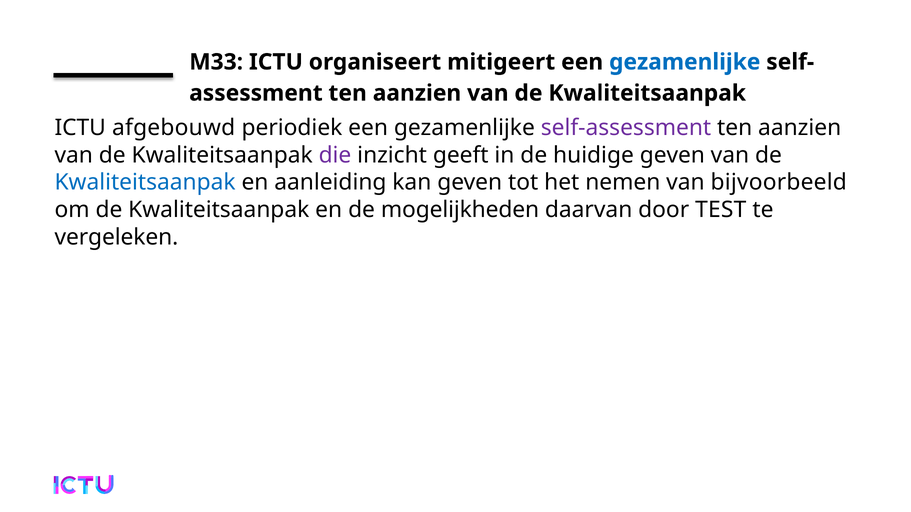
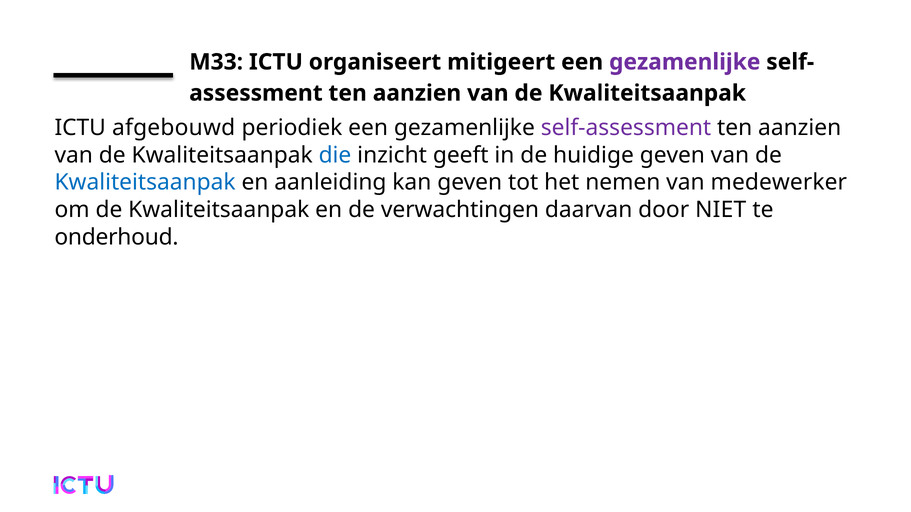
gezamenlijke colour: blue -> purple (685, 62)
die colour: purple -> blue (335, 155)
bijvoorbeeld: bijvoorbeeld -> medewerker (779, 183)
mogelijkheden: mogelijkheden -> verwachtingen (460, 210)
TEST: TEST -> NIET (721, 210)
vergeleken: vergeleken -> onderhoud (116, 237)
